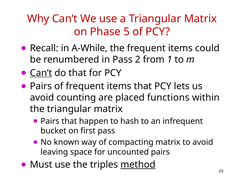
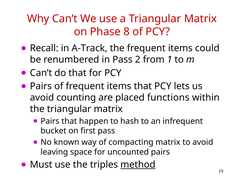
5: 5 -> 8 (127, 32)
A-While: A-While -> A-Track (90, 48)
Can’t underline: present -> none (41, 73)
